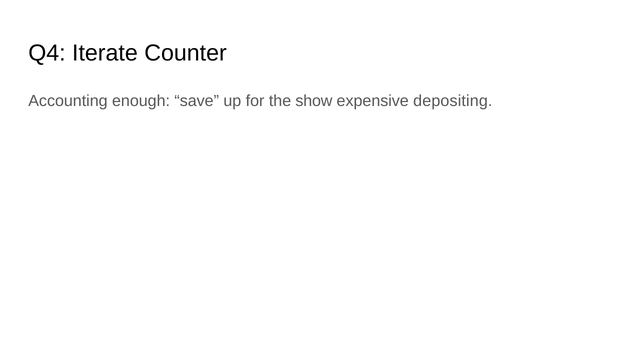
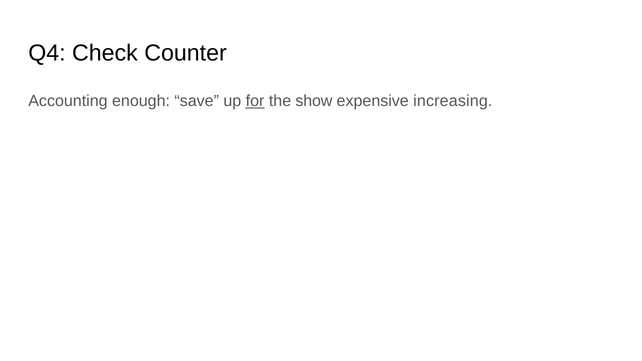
Iterate: Iterate -> Check (105, 53)
for underline: none -> present (255, 101)
depositing: depositing -> increasing (453, 101)
